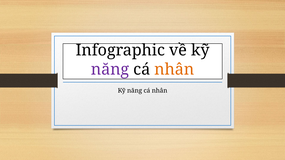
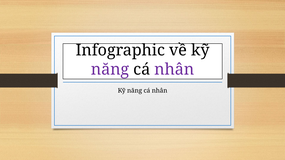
nhân colour: orange -> purple (174, 70)
